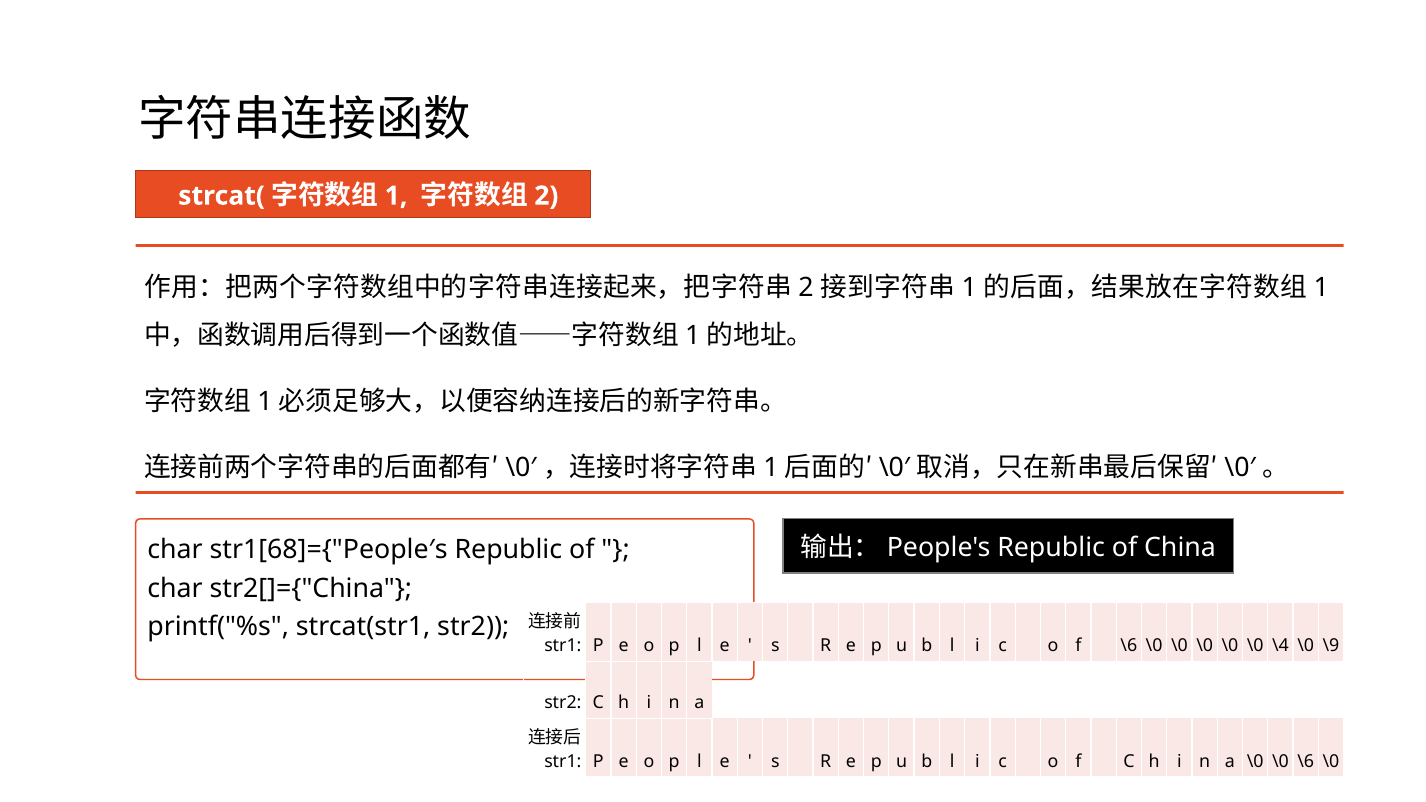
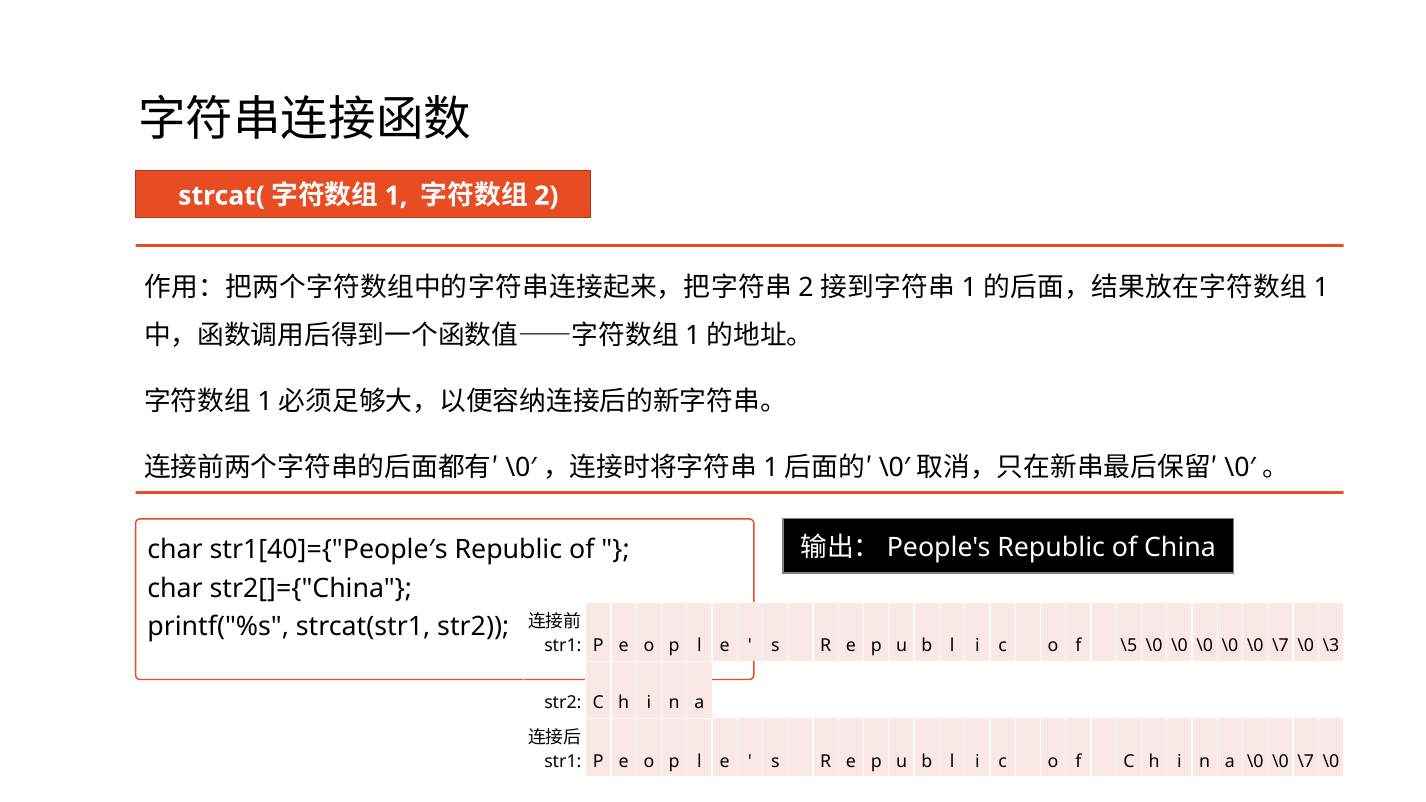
str1[68]={"People′s: str1[68]={"People′s -> str1[40]={"People′s (329, 550)
f \6: \6 -> \5 (1129, 646)
\0 \0 \0 \4: \4 -> \7 (1280, 646)
\9: \9 -> \3 (1331, 646)
a \0 \0 \6: \6 -> \7 (1306, 762)
